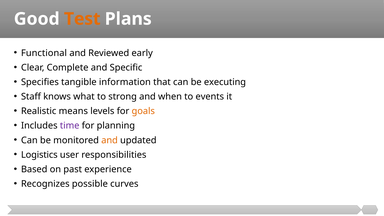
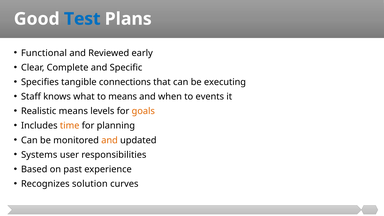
Test colour: orange -> blue (82, 19)
information: information -> connections (125, 82)
to strong: strong -> means (123, 97)
time colour: purple -> orange (70, 126)
Logistics: Logistics -> Systems (39, 155)
possible: possible -> solution (90, 184)
